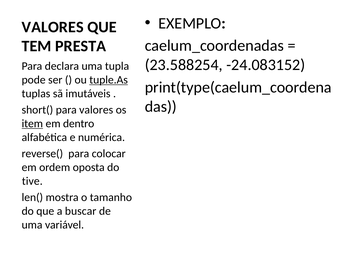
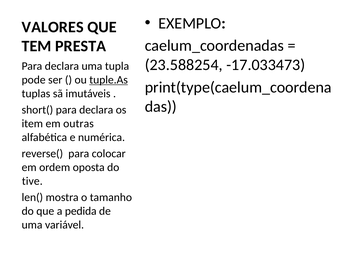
-24.083152: -24.083152 -> -17.033473 (266, 65)
short( para valores: valores -> declara (96, 110)
item underline: present -> none (32, 124)
dentro: dentro -> outras (79, 124)
buscar: buscar -> pedida (81, 212)
